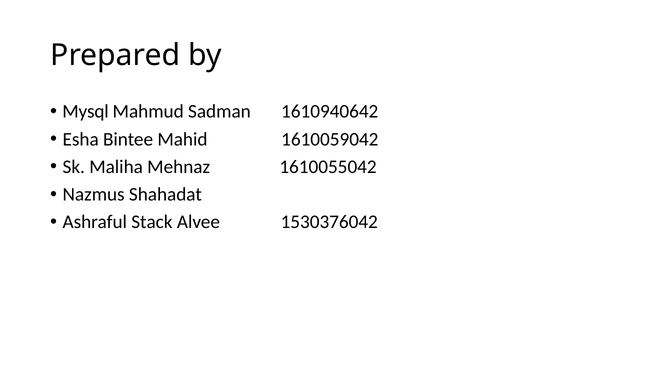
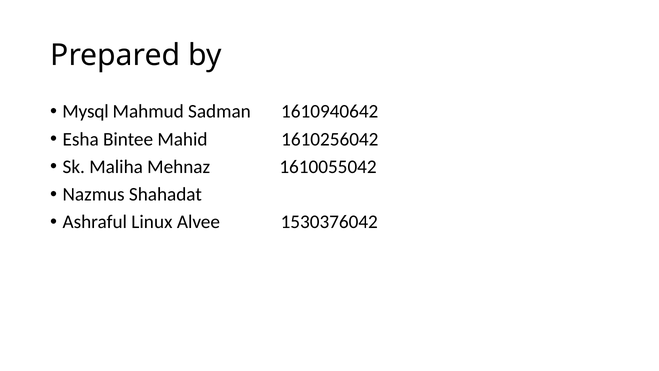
1610059042: 1610059042 -> 1610256042 (330, 139)
Stack: Stack -> Linux (152, 222)
